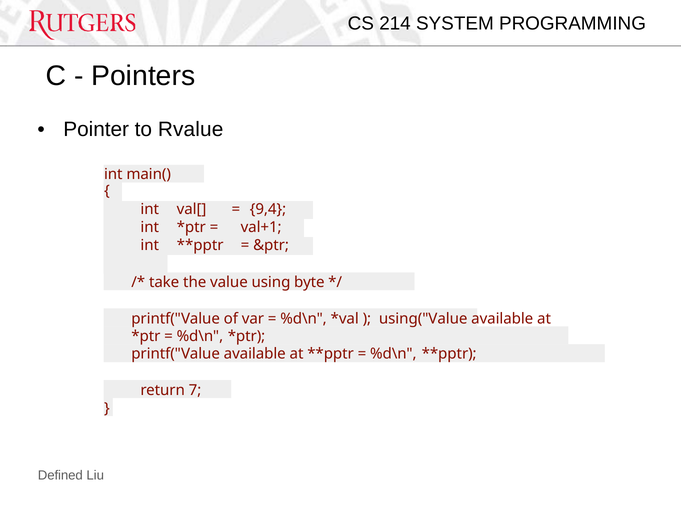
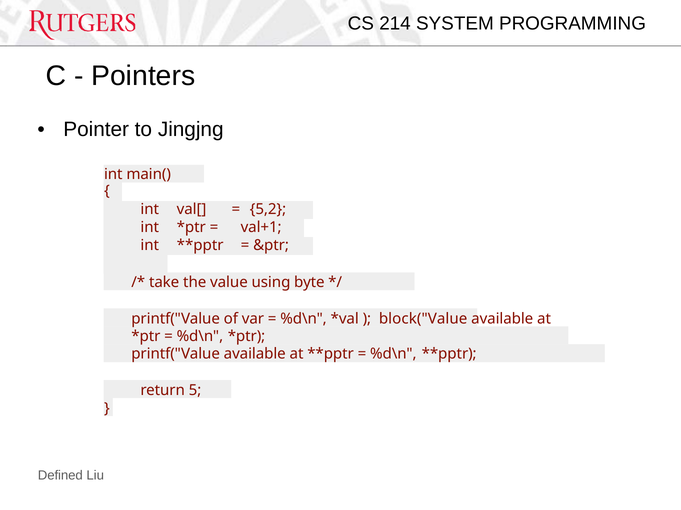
Rvalue: Rvalue -> Jingjng (191, 129)
9,4: 9,4 -> 5,2 (268, 209)
using("Value: using("Value -> block("Value (423, 319)
7: 7 -> 5 (195, 391)
